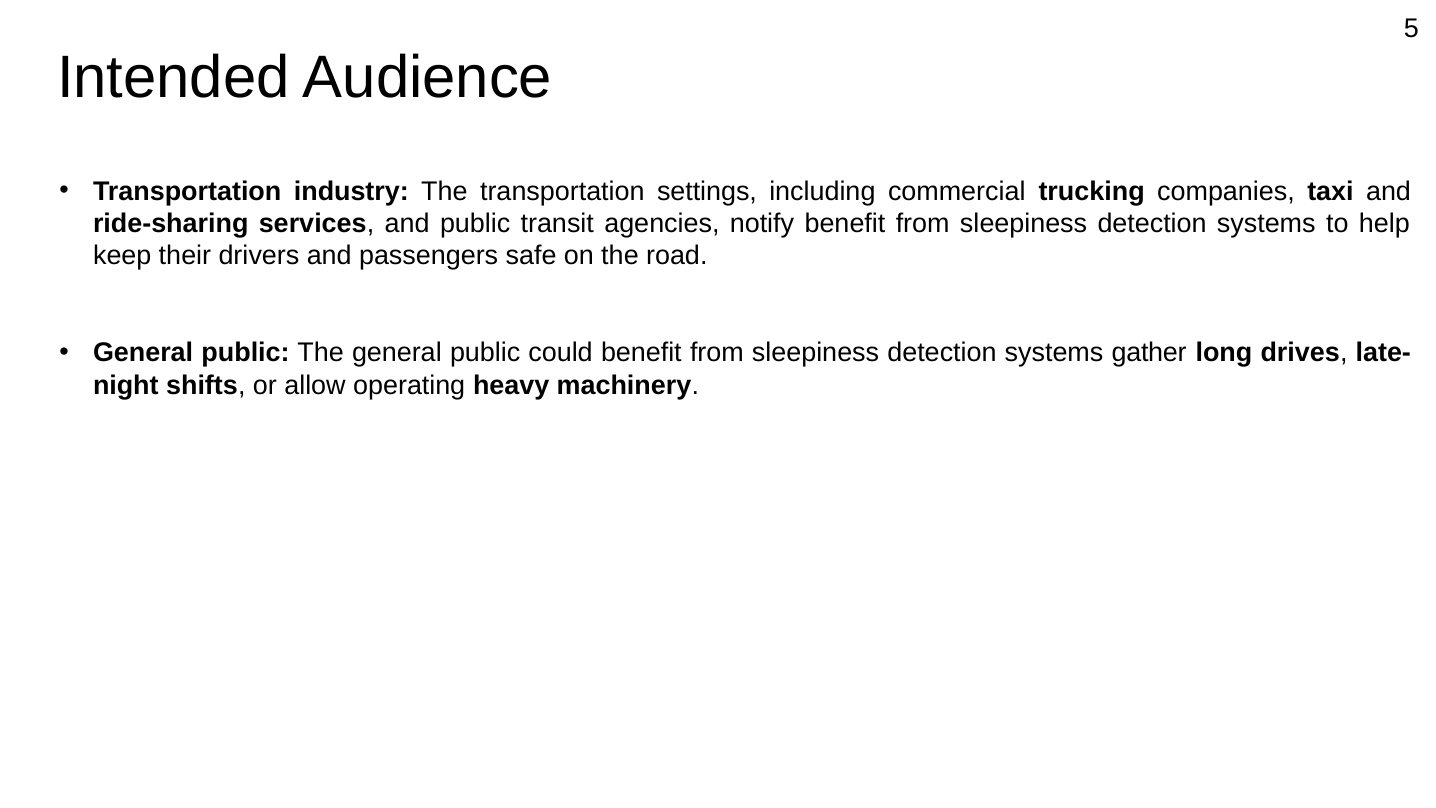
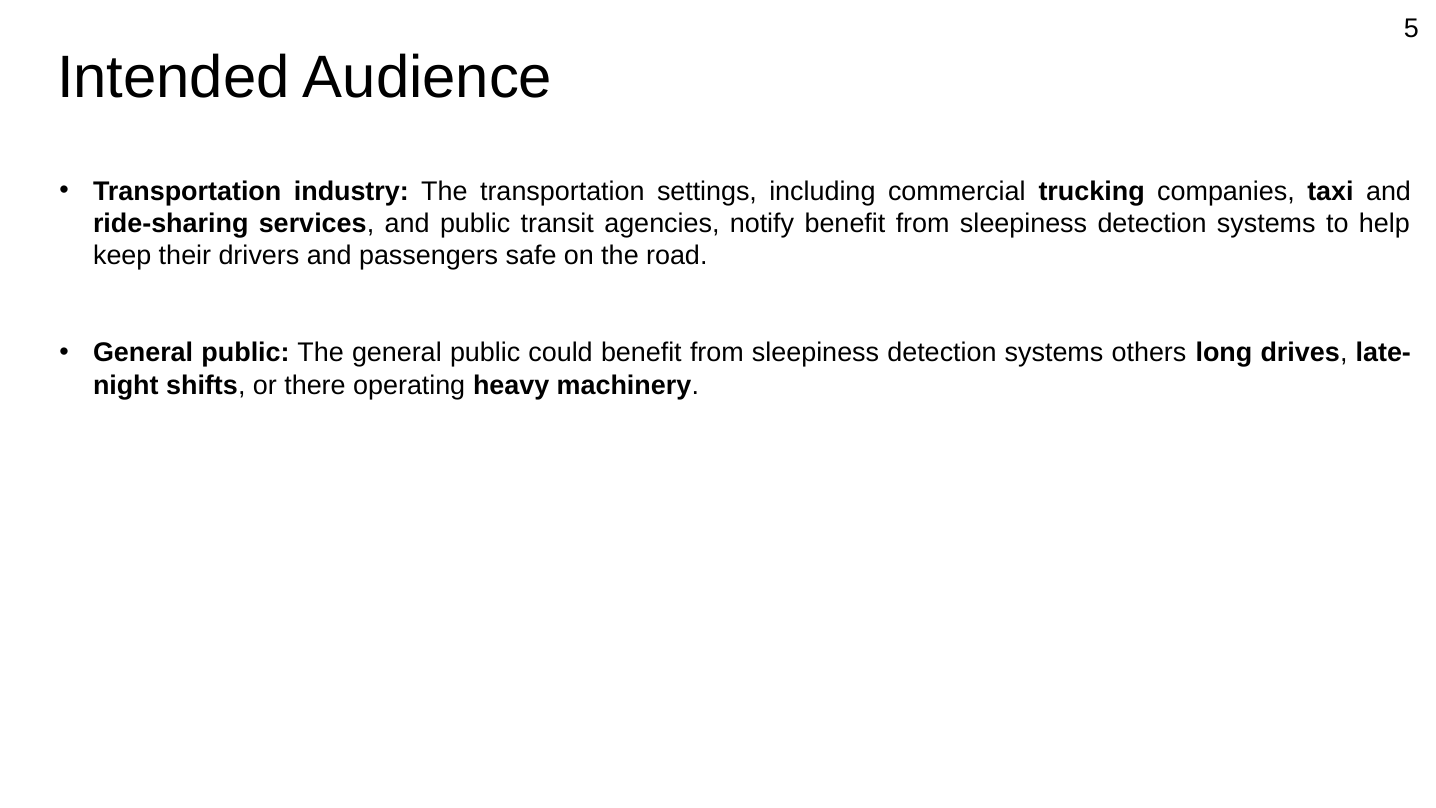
gather: gather -> others (1149, 353)
allow: allow -> there (315, 385)
